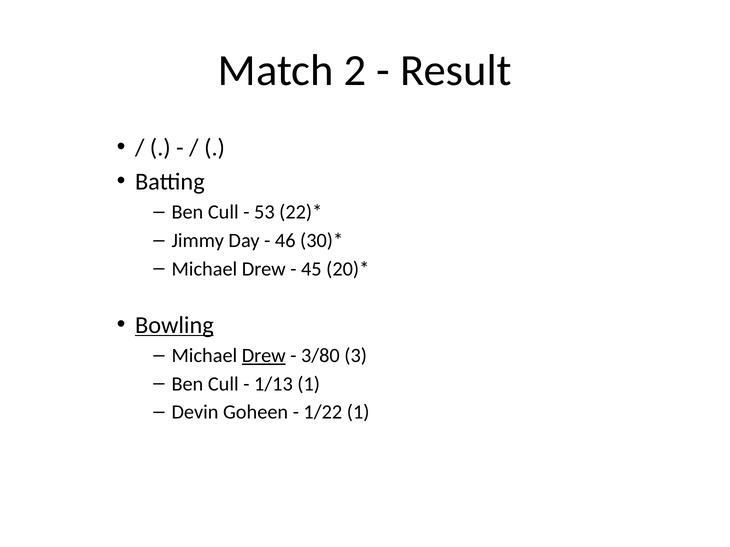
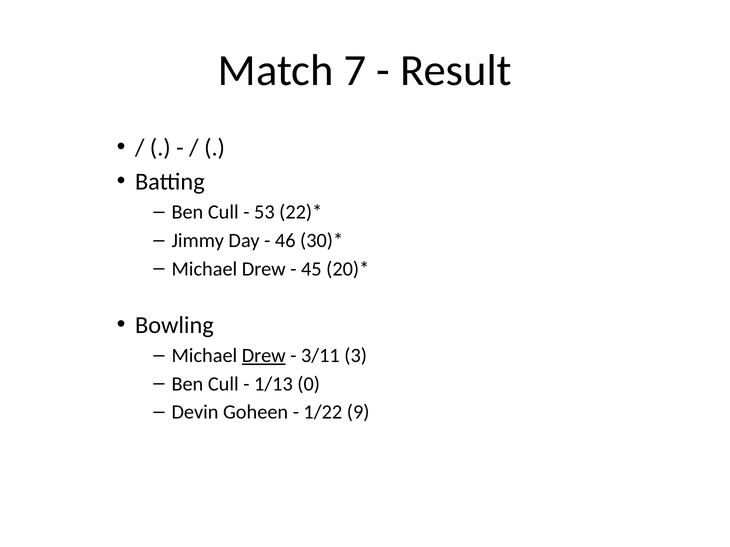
2: 2 -> 7 (355, 71)
Bowling underline: present -> none (174, 325)
3/80: 3/80 -> 3/11 (320, 356)
1/13 1: 1 -> 0 (309, 384)
1/22 1: 1 -> 9 (358, 413)
